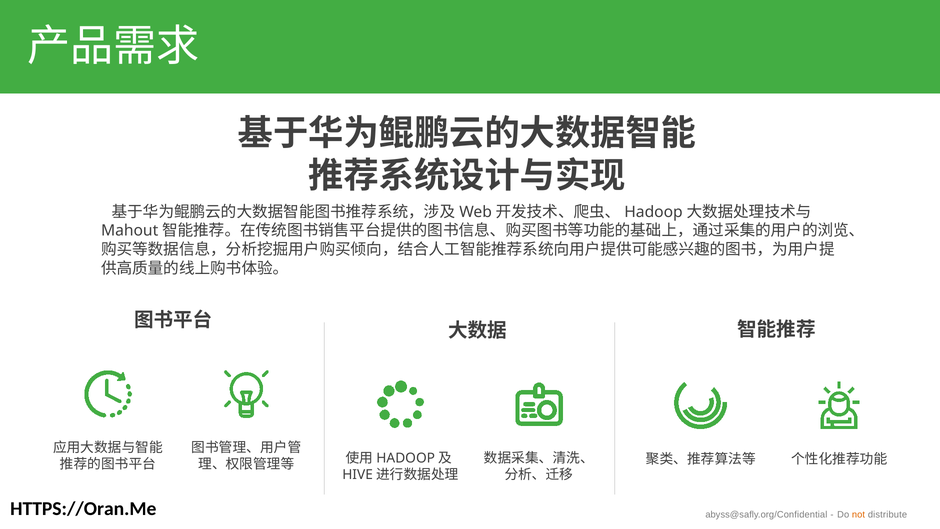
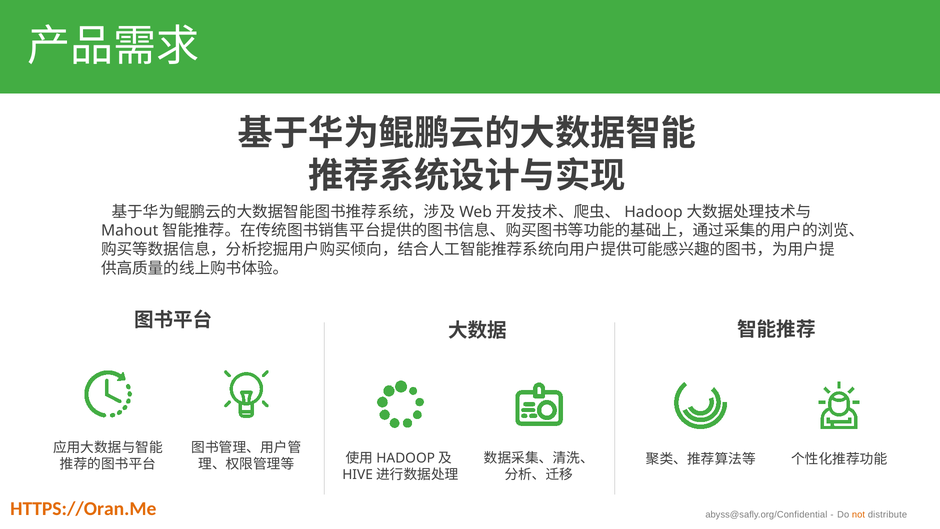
HTTPS://Oran.Me colour: black -> orange (83, 508)
